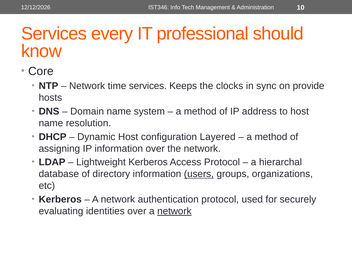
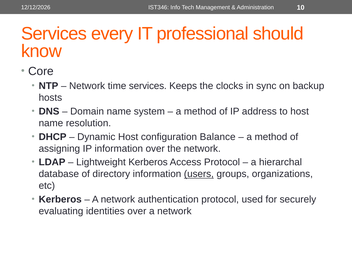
provide: provide -> backup (308, 86)
Layered: Layered -> Balance (218, 137)
network underline: present -> none (174, 211)
